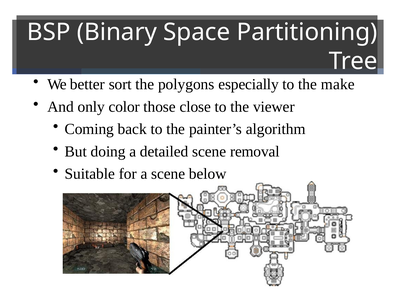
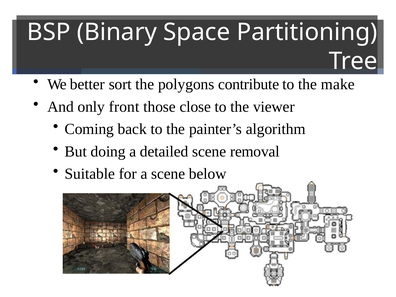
especially: especially -> contribute (249, 84)
color: color -> front (124, 107)
